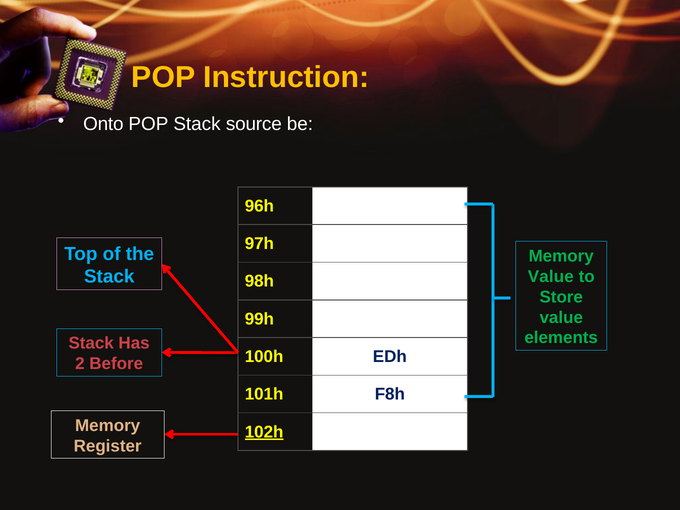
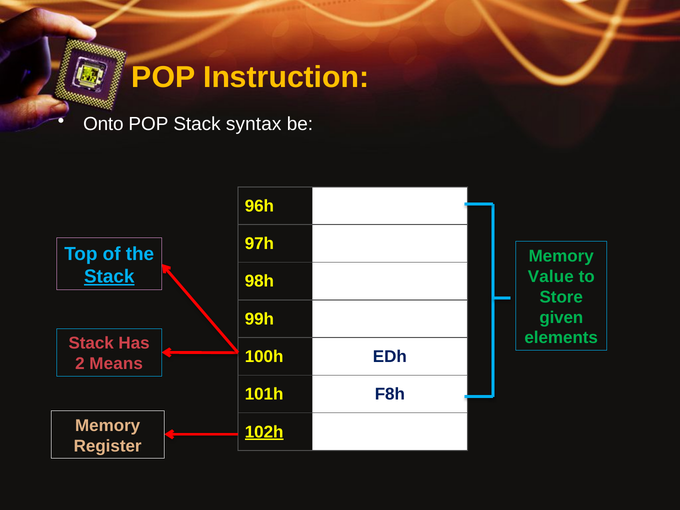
source: source -> syntax (254, 124)
Stack underline: none -> present (109, 277)
value: value -> given (561, 317)
Before: Before -> Means (116, 364)
